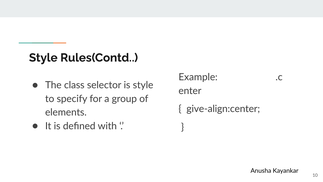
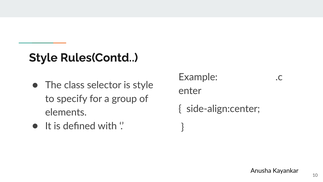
give-align:center: give-align:center -> side-align:center (223, 109)
